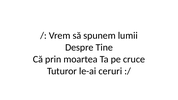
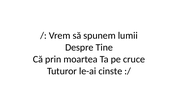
ceruri: ceruri -> cinste (110, 71)
